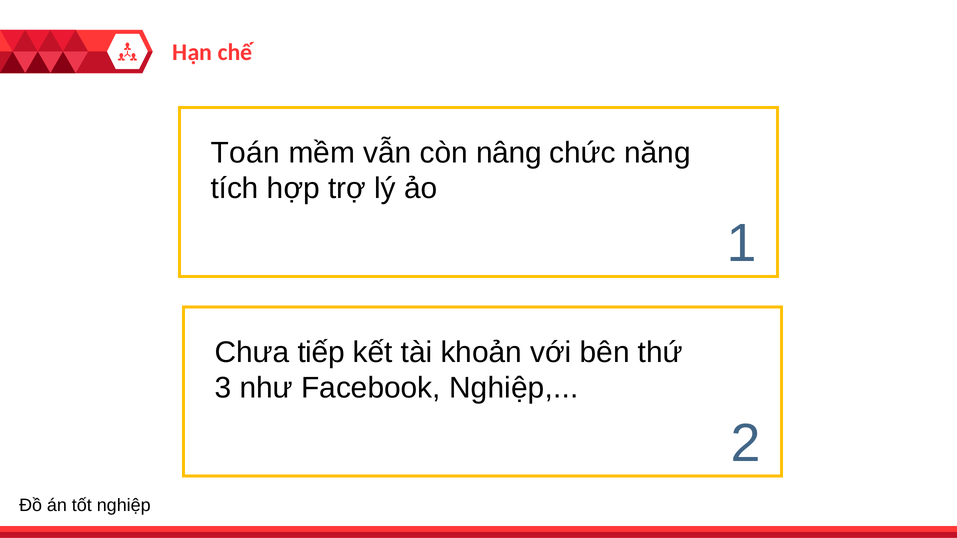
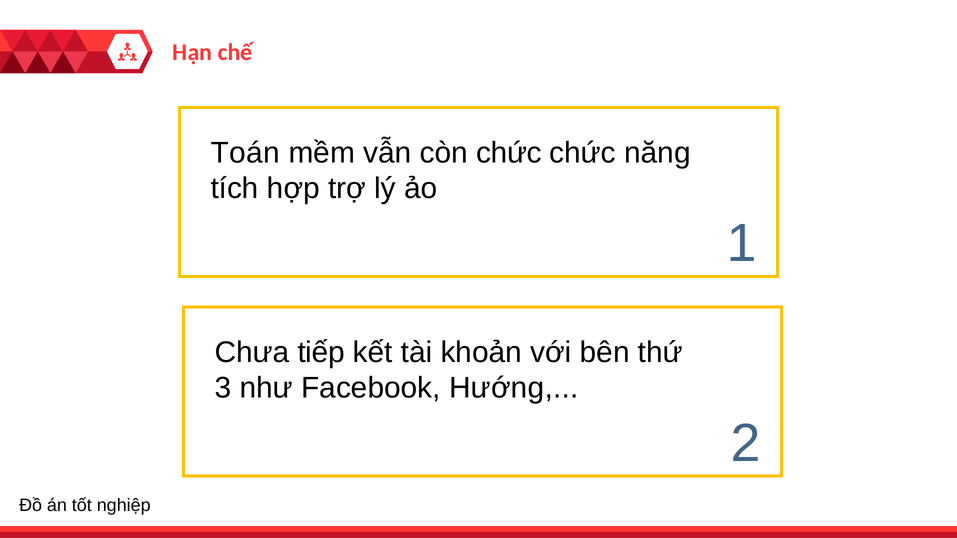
còn nâng: nâng -> chức (509, 153)
Facebook Nghiệp: Nghiệp -> Hướng (514, 388)
